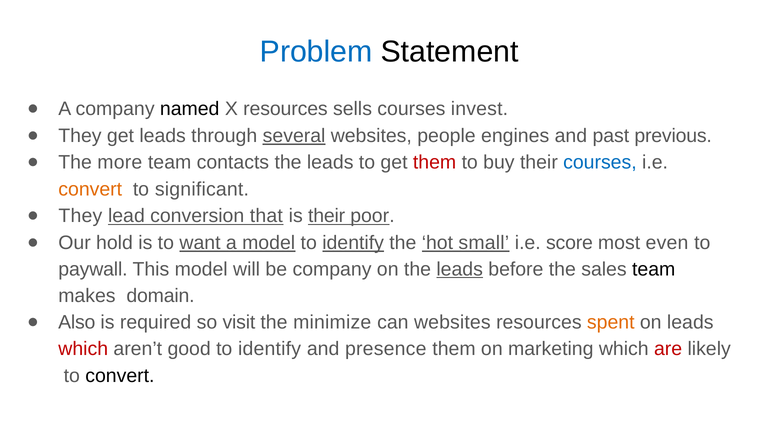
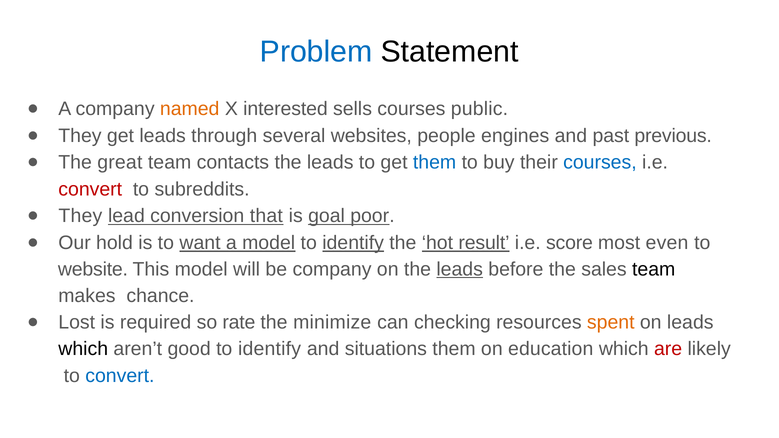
named colour: black -> orange (190, 109)
X resources: resources -> interested (285, 109)
invest: invest -> public (479, 109)
several underline: present -> none (294, 136)
more: more -> great (120, 163)
them colour: red -> blue (435, 163)
convert colour: orange -> red (90, 189)
significant: significant -> subreddits (202, 189)
is their: their -> goal (327, 216)
small: small -> result (484, 243)
paywall: paywall -> website (93, 269)
domain: domain -> chance (160, 296)
Also: Also -> Lost (77, 323)
visit: visit -> rate (239, 323)
can websites: websites -> checking (452, 323)
which colour: red -> black (83, 349)
presence: presence -> situations (386, 349)
marketing: marketing -> education (551, 349)
convert colour: black -> blue (120, 376)
